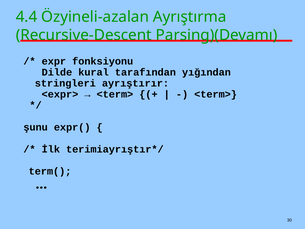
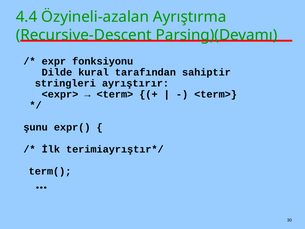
yığından: yığından -> sahiptir (206, 72)
